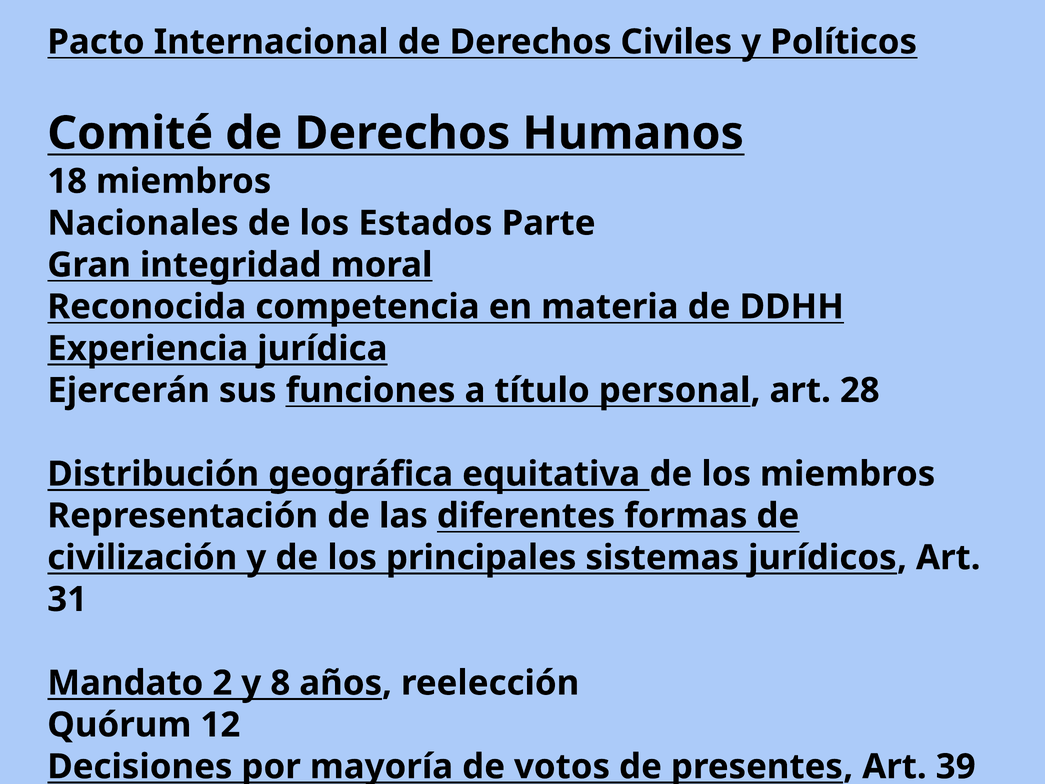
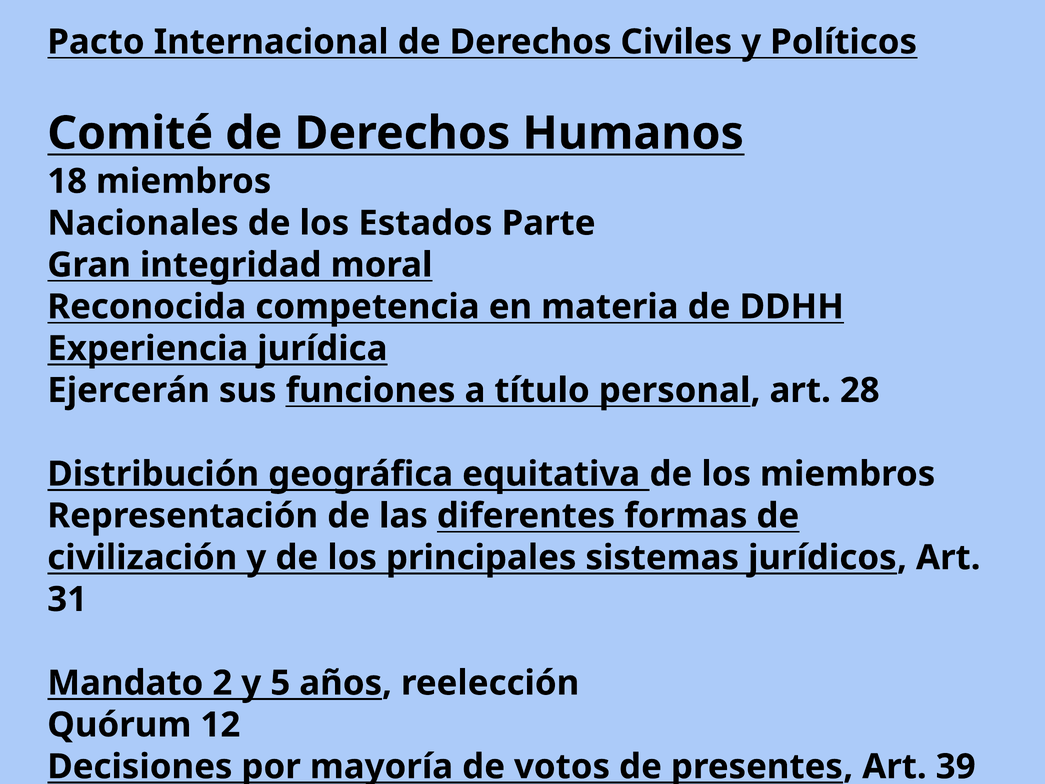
8: 8 -> 5 (280, 683)
